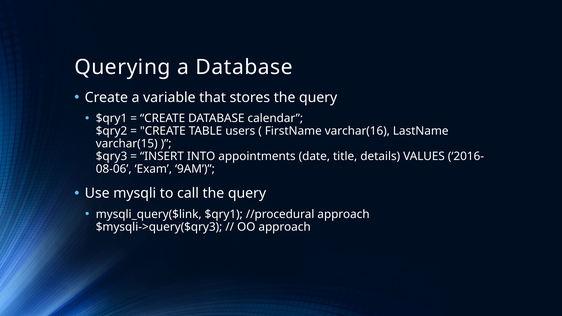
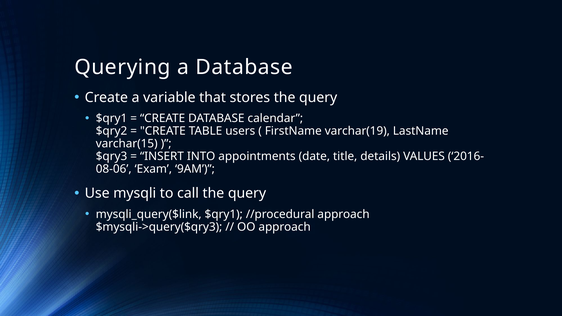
varchar(16: varchar(16 -> varchar(19 (357, 131)
